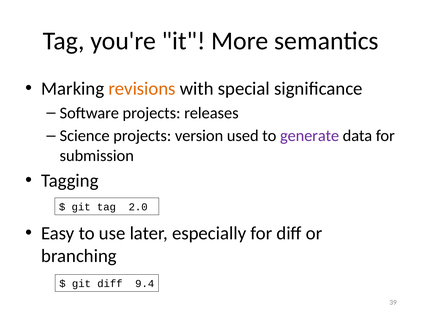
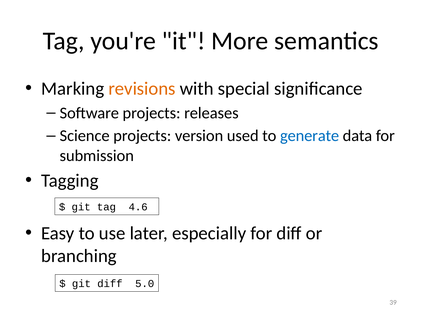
generate colour: purple -> blue (310, 136)
2.0: 2.0 -> 4.6 (138, 207)
9.4: 9.4 -> 5.0 (145, 283)
